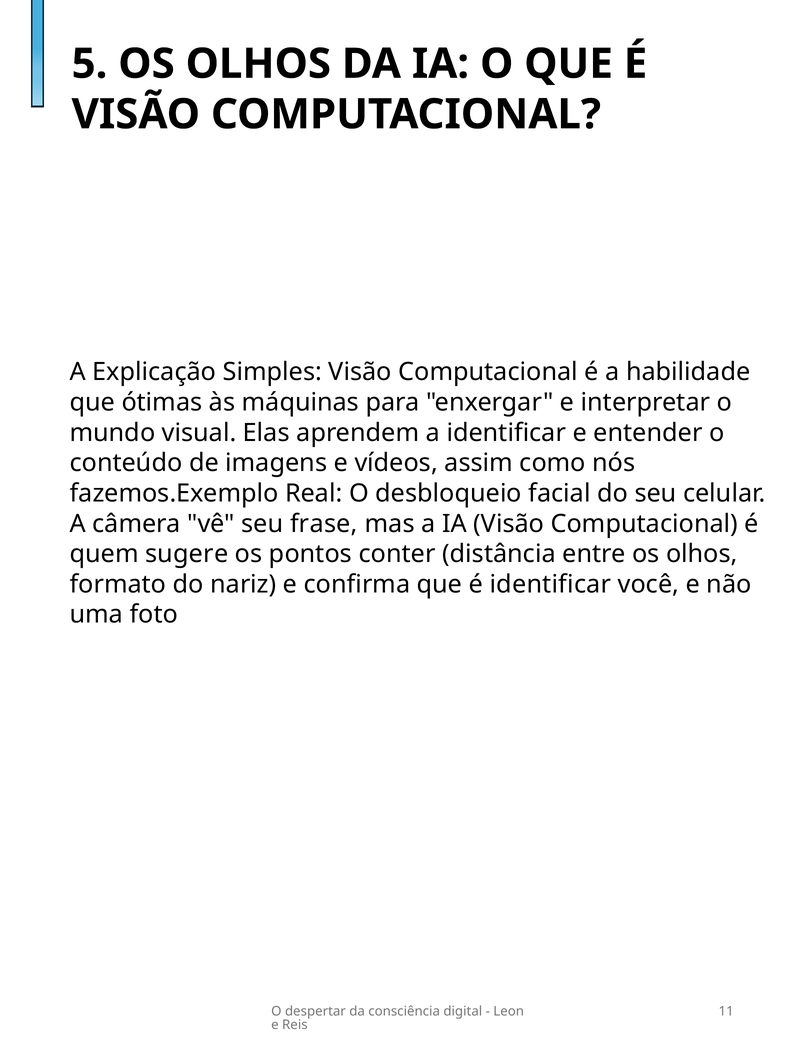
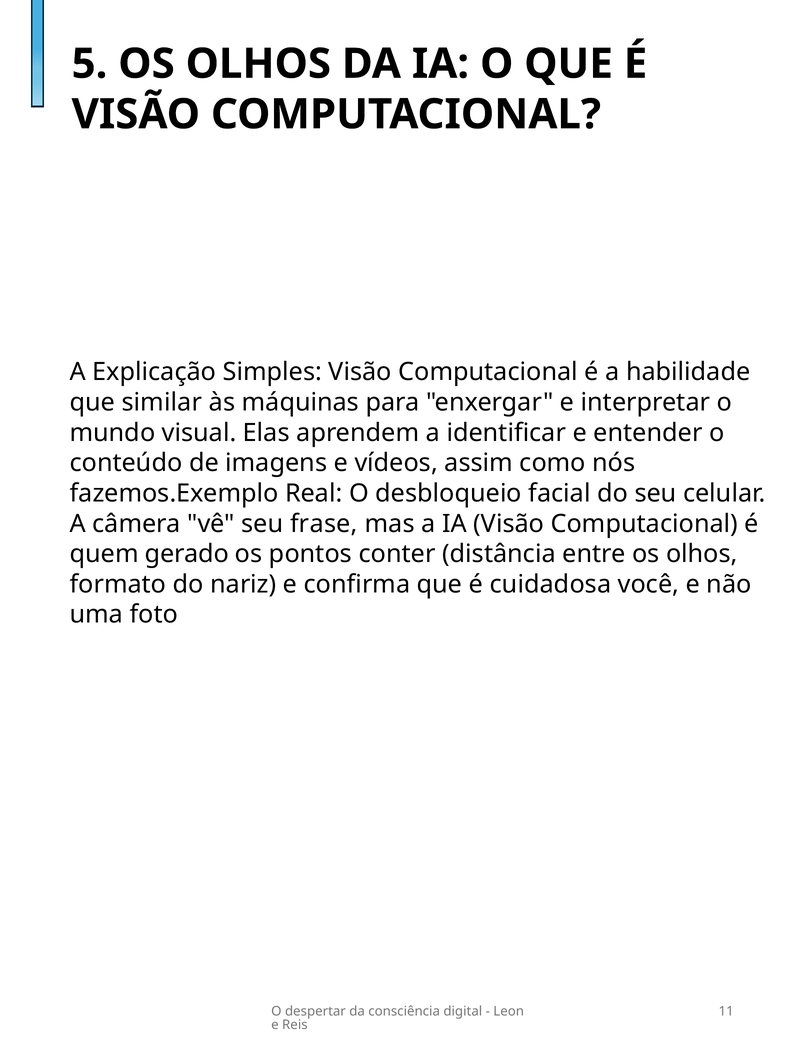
ótimas: ótimas -> similar (162, 403)
sugere: sugere -> gerado (187, 554)
é identificar: identificar -> cuidadosa (550, 584)
